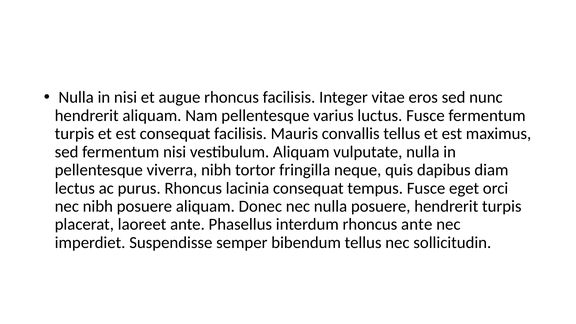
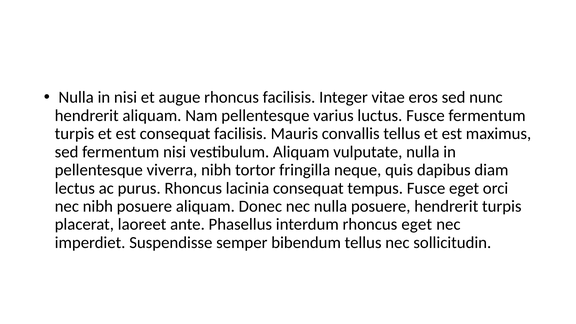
rhoncus ante: ante -> eget (417, 224)
